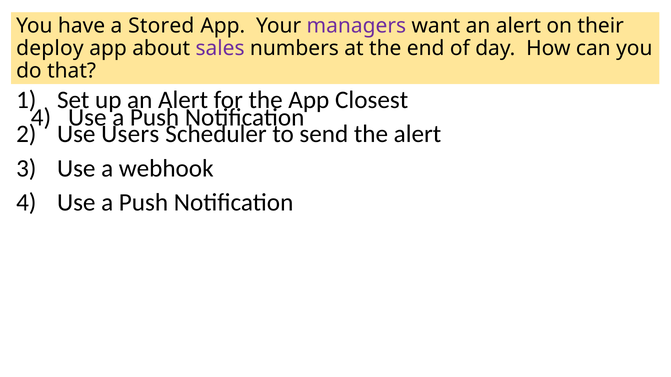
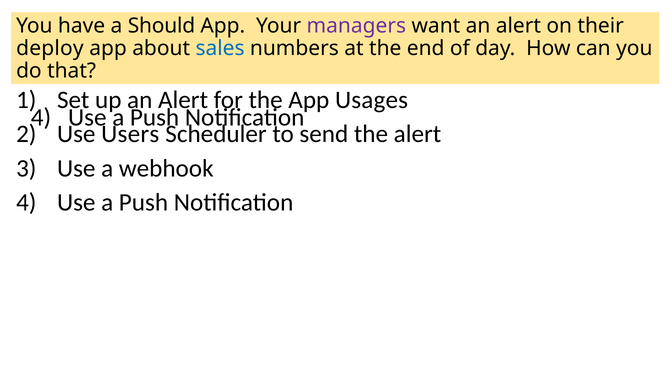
Stored: Stored -> Should (161, 26)
sales colour: purple -> blue (220, 48)
Closest: Closest -> Usages (372, 100)
